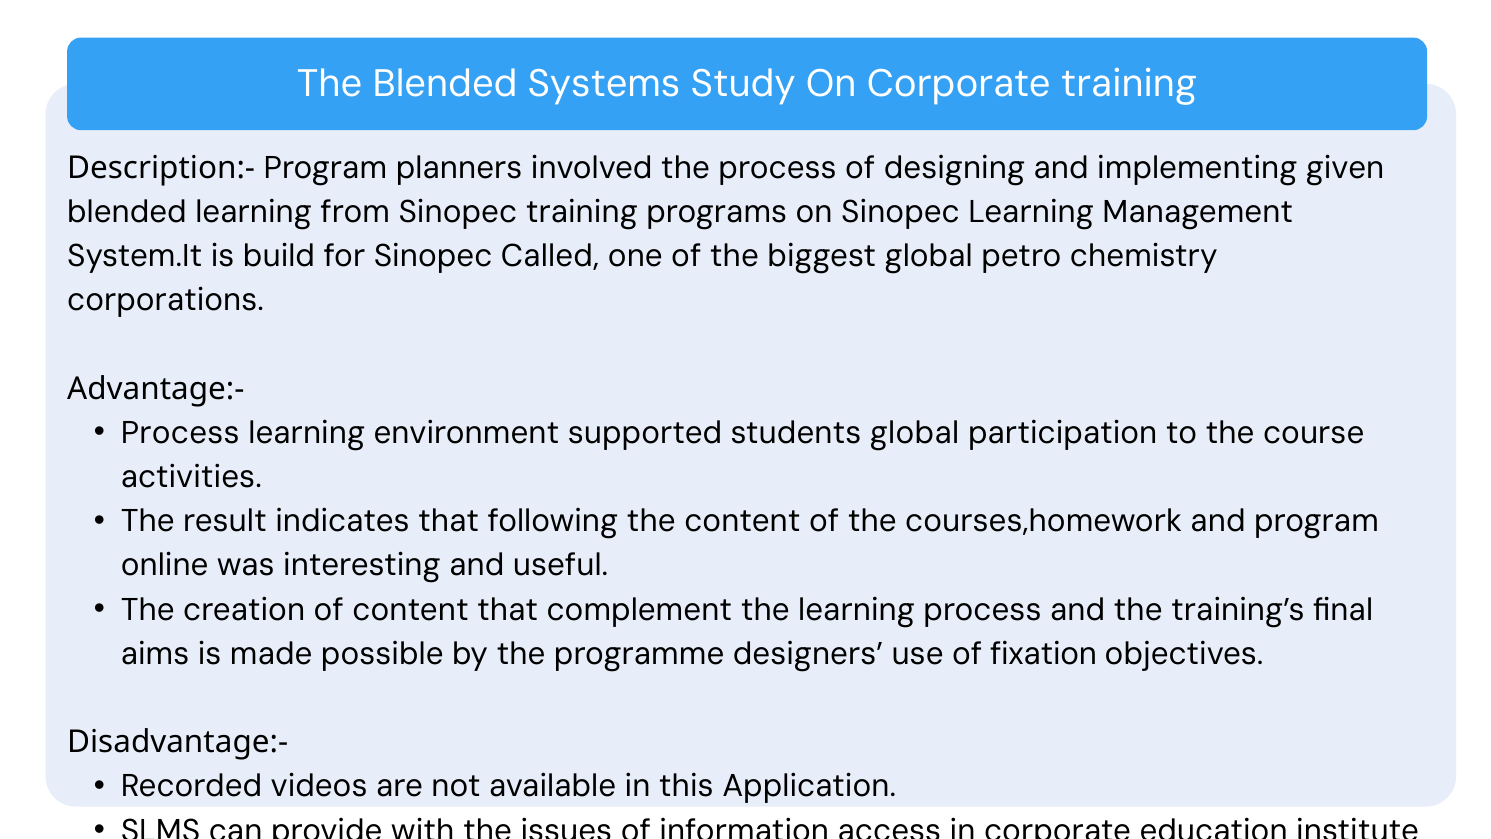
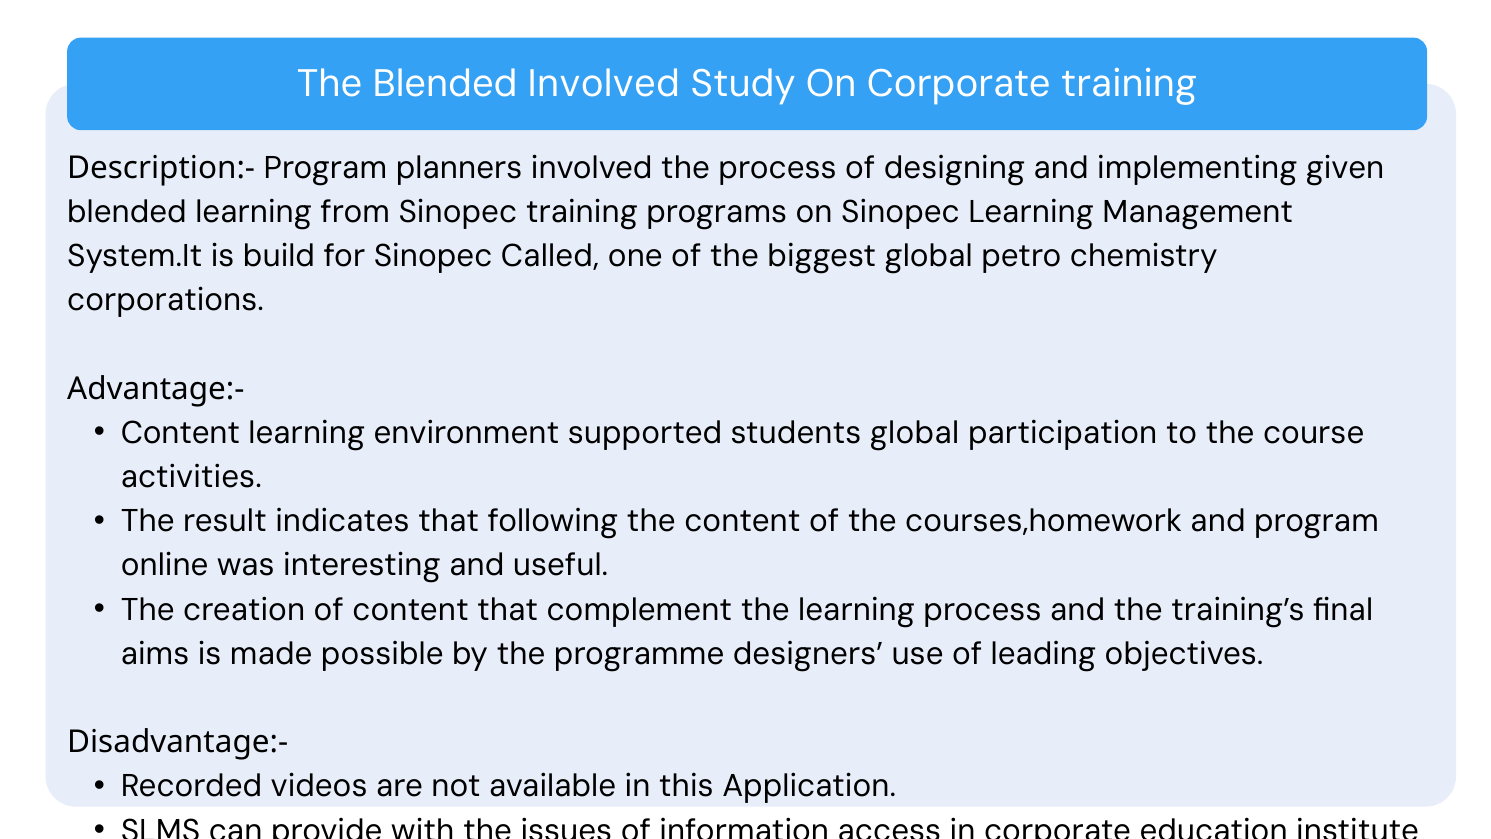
Blended Systems: Systems -> Involved (604, 84)
Process: Process -> Content (180, 433)
fixation: fixation -> leading (1043, 654)
